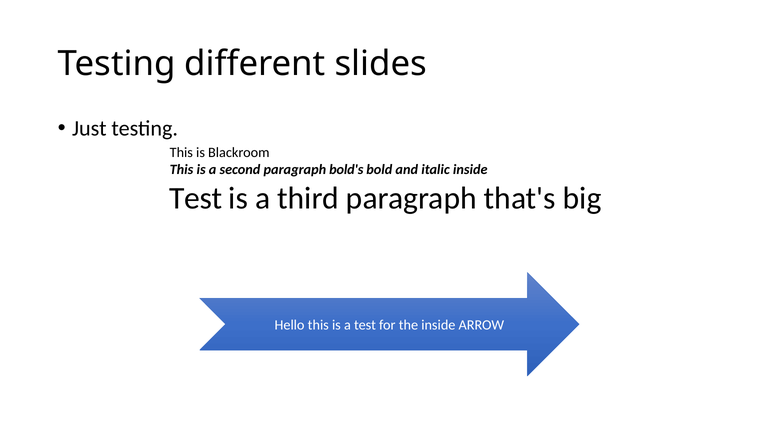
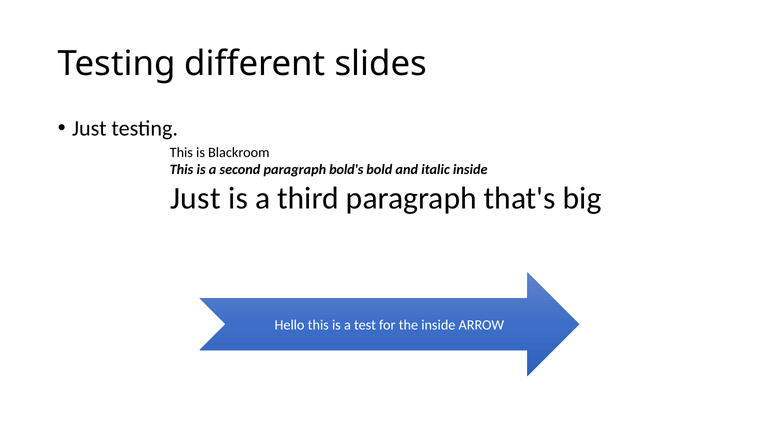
Test: Test -> Just (195, 198)
